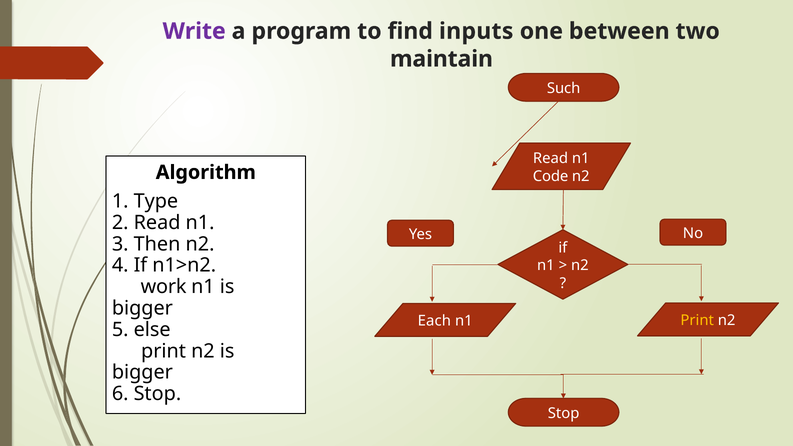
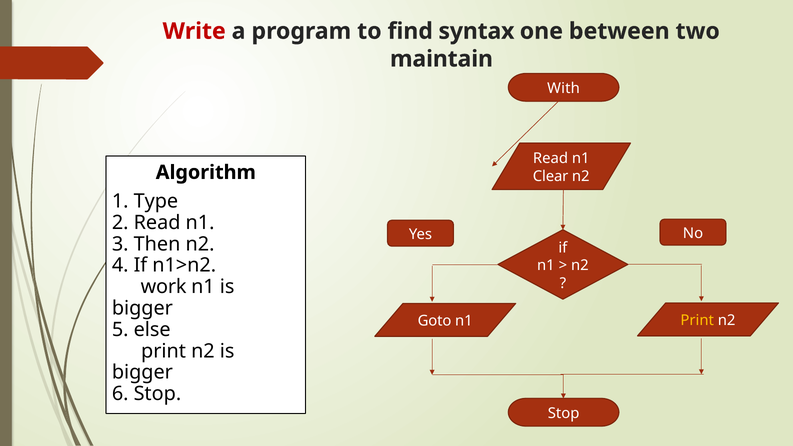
Write colour: purple -> red (194, 31)
inputs: inputs -> syntax (476, 31)
Such: Such -> With (564, 88)
Code: Code -> Clear (551, 176)
Each: Each -> Goto (435, 321)
